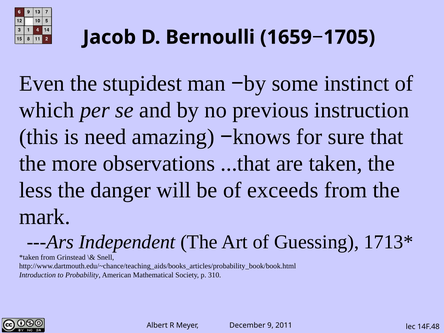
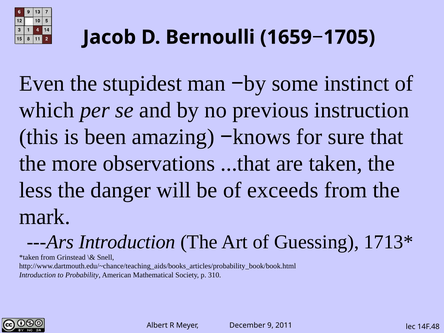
need: need -> been (105, 137)
---Ars Independent: Independent -> Introduction (127, 242)
